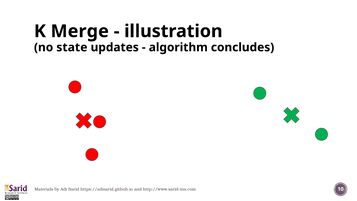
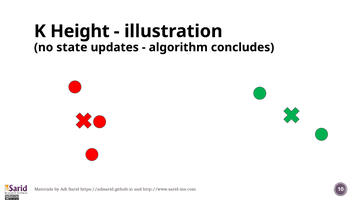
Merge: Merge -> Height (80, 31)
